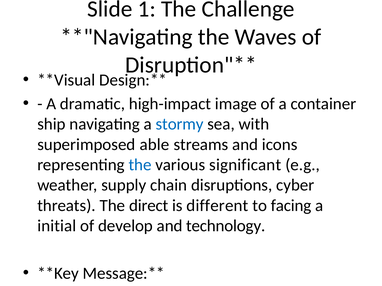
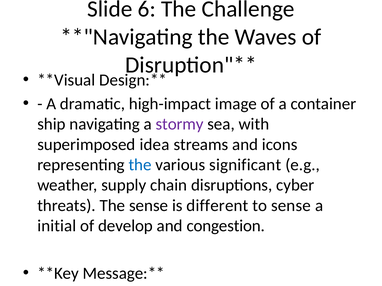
1: 1 -> 6 (147, 9)
stormy colour: blue -> purple (180, 124)
superimposed able: able -> idea (154, 145)
The direct: direct -> sense (149, 206)
to facing: facing -> sense (291, 206)
technology: technology -> congestion (226, 226)
